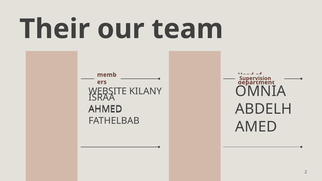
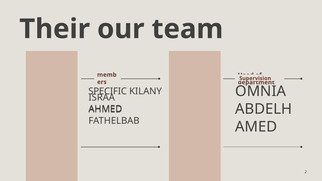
WEBSITE: WEBSITE -> SPECIFIC (108, 91)
